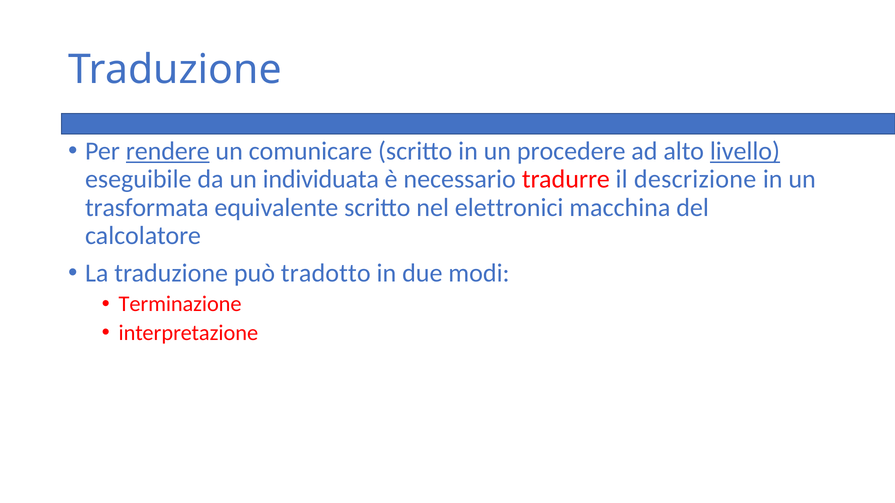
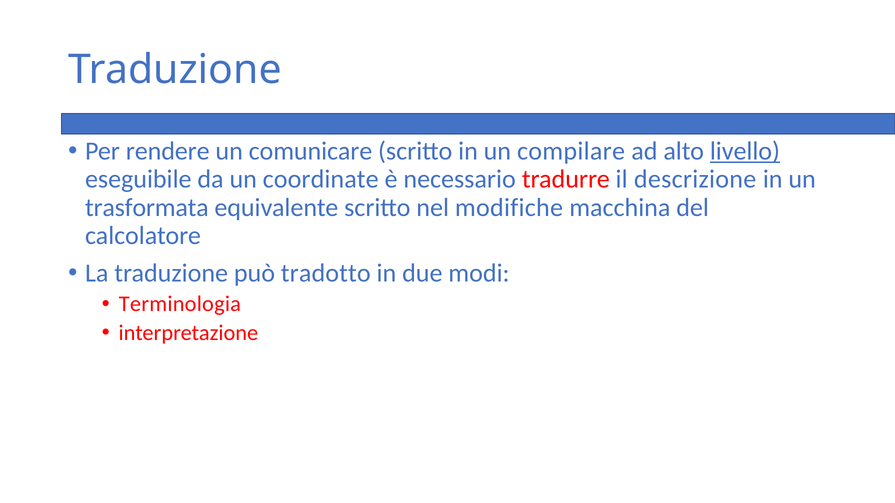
rendere underline: present -> none (168, 151)
procedere: procedere -> compilare (571, 151)
individuata: individuata -> coordinate (321, 180)
elettronici: elettronici -> modifiche (509, 208)
Terminazione: Terminazione -> Terminologia (180, 304)
